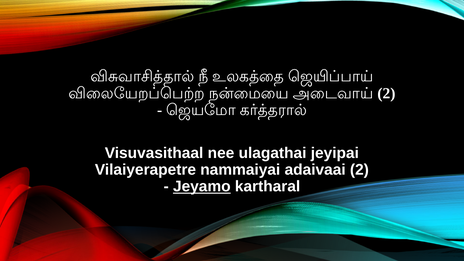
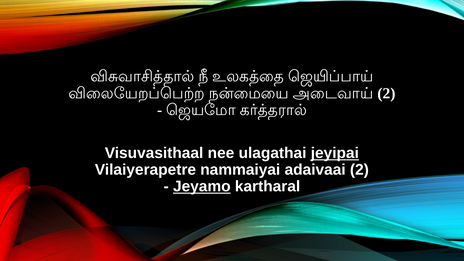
jeyipai underline: none -> present (335, 153)
